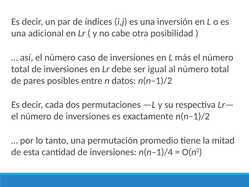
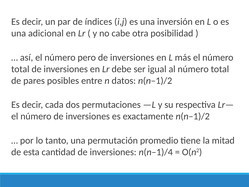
caso: caso -> pero (87, 57)
